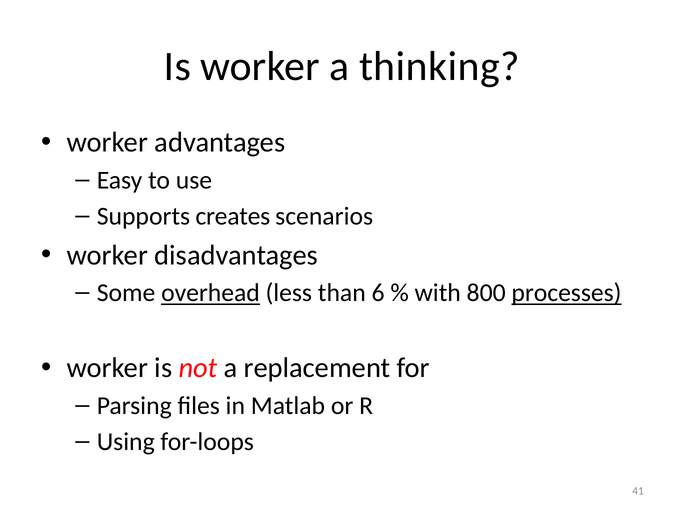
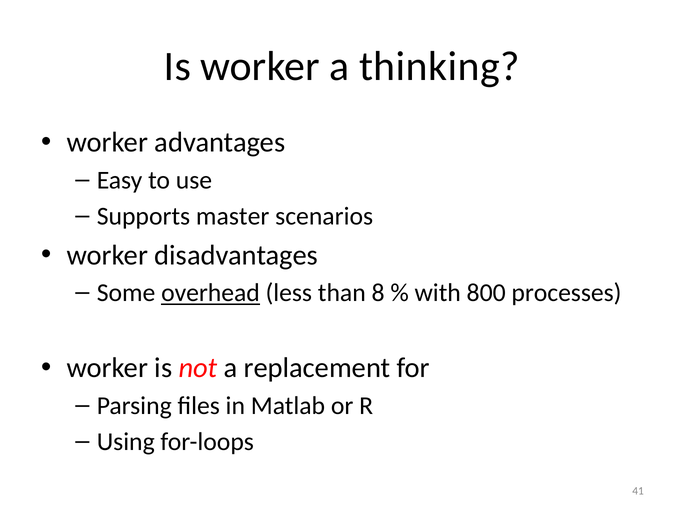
creates: creates -> master (233, 216)
6: 6 -> 8 (378, 293)
processes underline: present -> none (566, 293)
